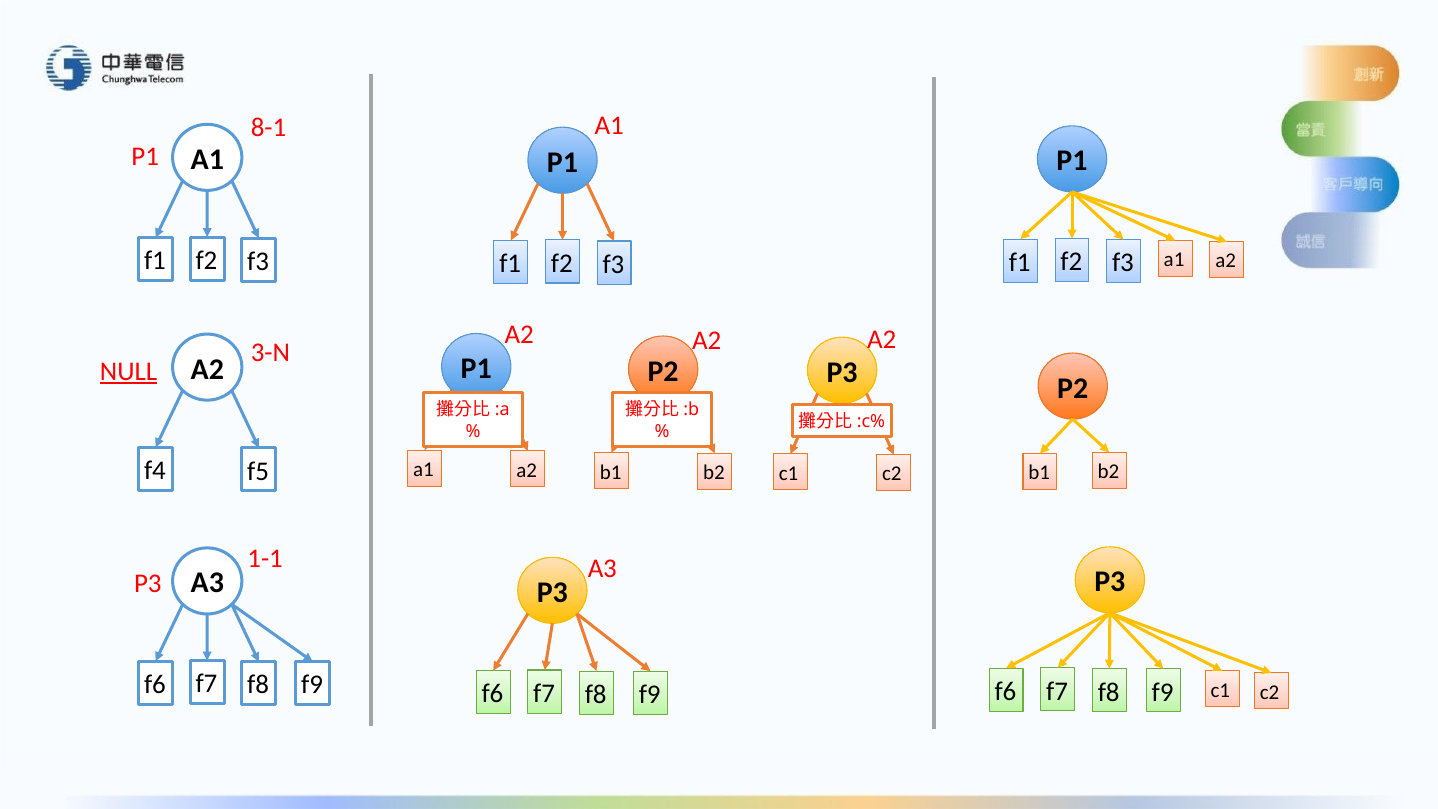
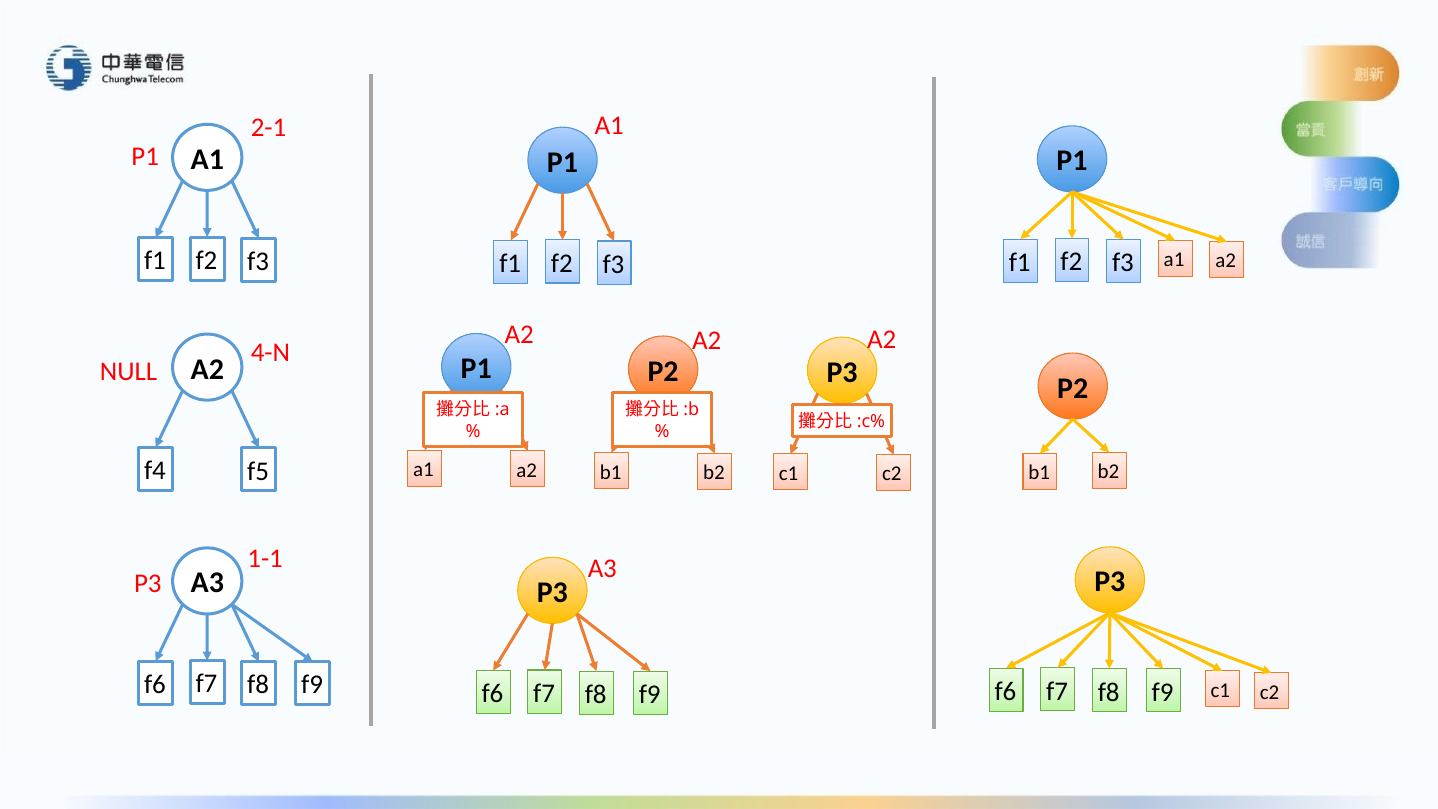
8-1: 8-1 -> 2-1 (269, 128)
3-N: 3-N -> 4-N (270, 352)
NULL underline: present -> none (129, 372)
